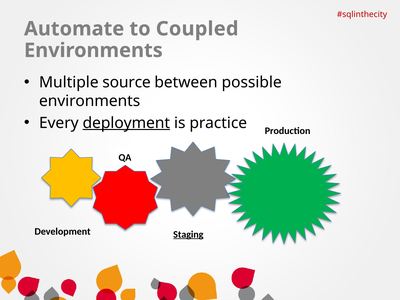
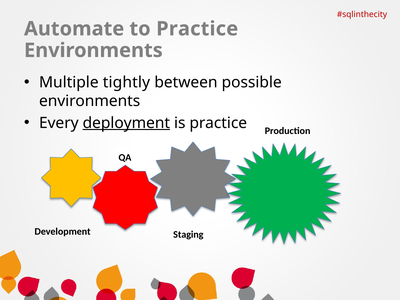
to Coupled: Coupled -> Practice (197, 29)
source: source -> tightly (126, 82)
Staging underline: present -> none (188, 234)
